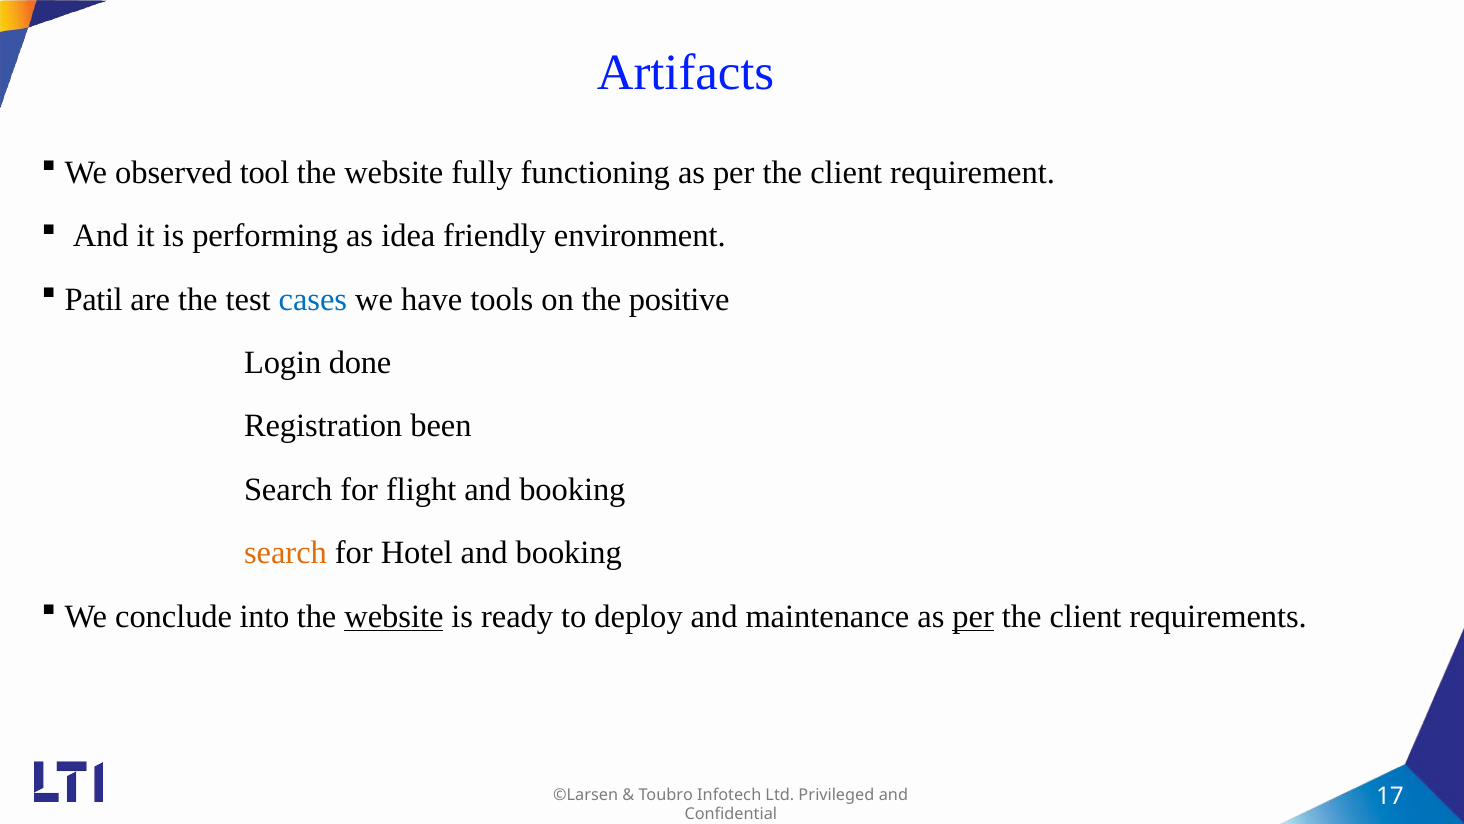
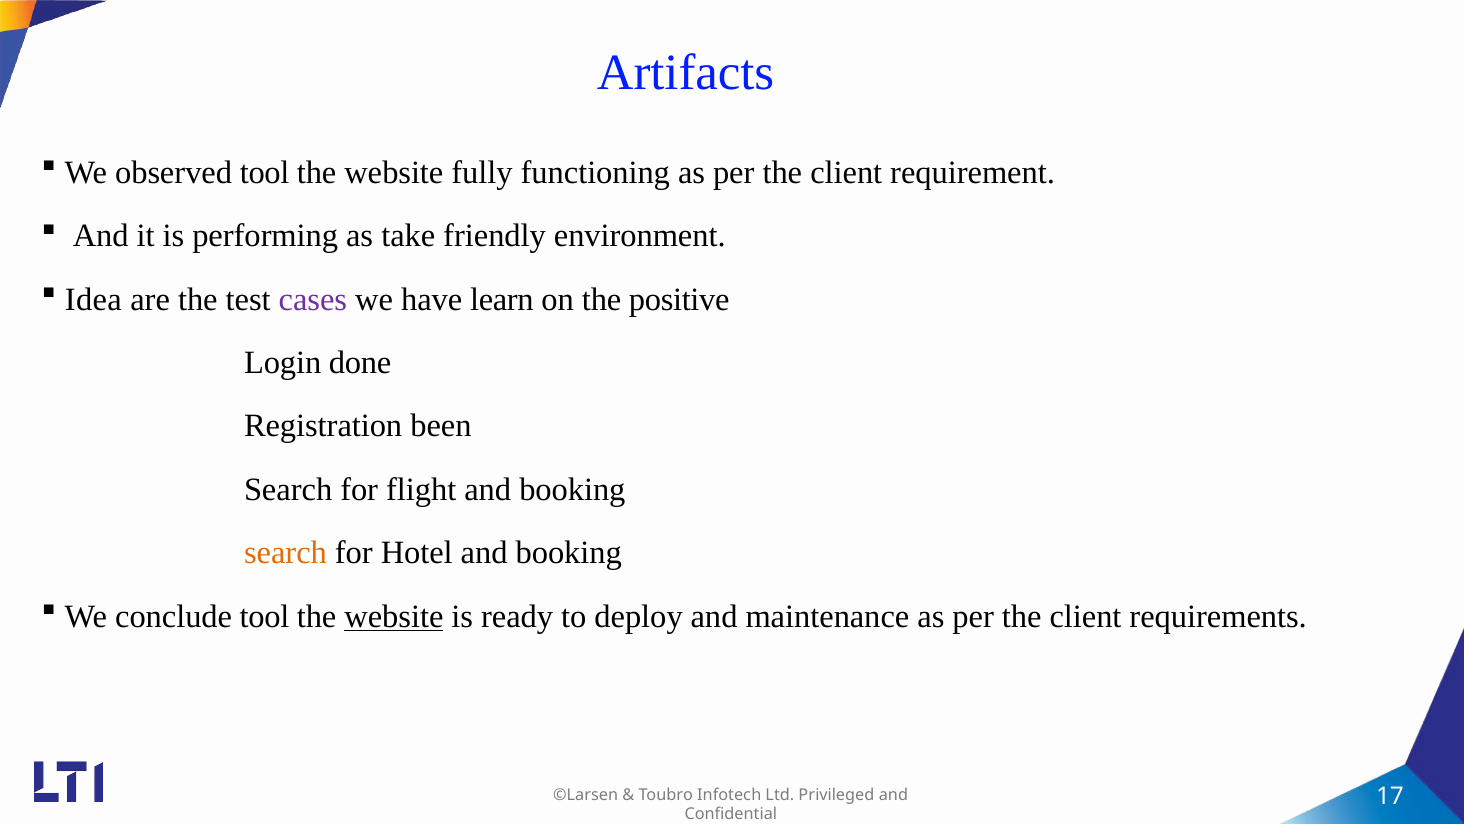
idea: idea -> take (408, 236)
Patil: Patil -> Idea (93, 299)
cases colour: blue -> purple (313, 299)
tools: tools -> learn (502, 299)
conclude into: into -> tool (264, 616)
per underline: present -> none (973, 616)
